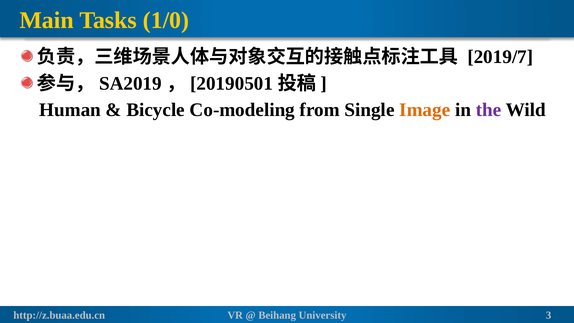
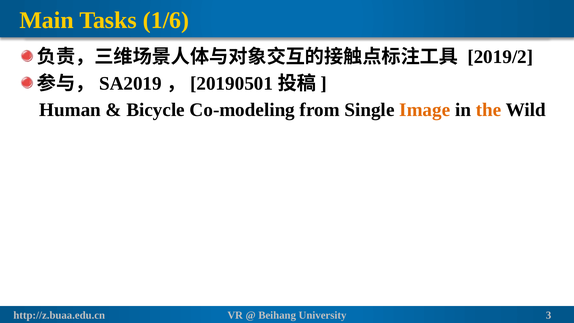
1/0: 1/0 -> 1/6 (166, 20)
2019/7: 2019/7 -> 2019/2 (500, 57)
the colour: purple -> orange (489, 110)
